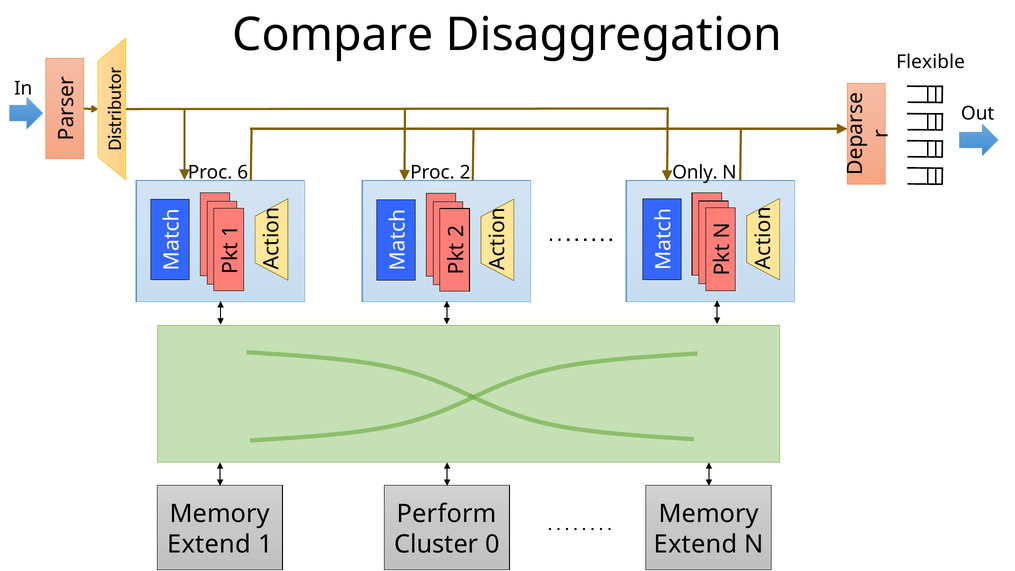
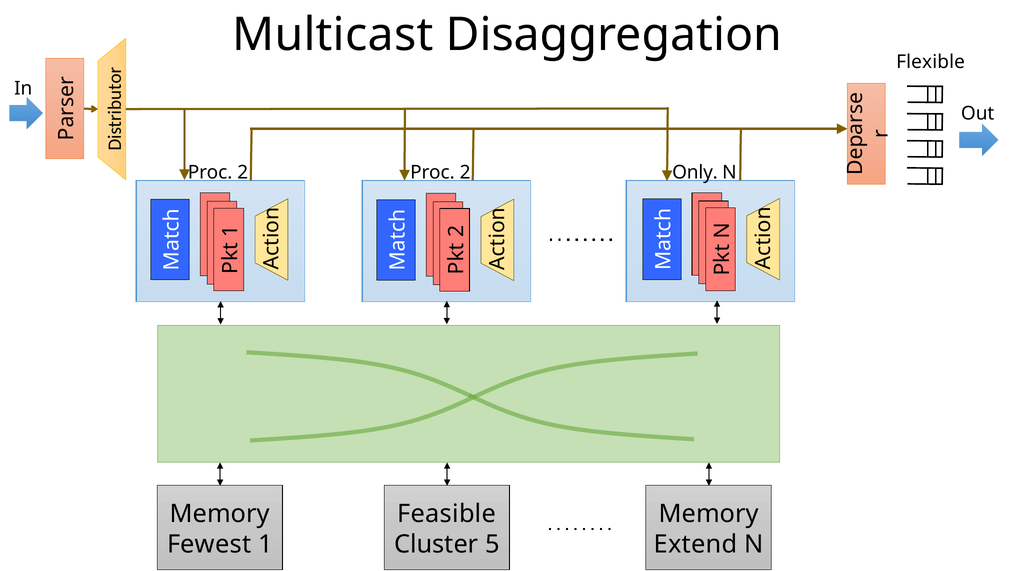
Compare: Compare -> Multicast (333, 35)
6: 6 -> 2 (243, 172)
Perform: Perform -> Feasible (447, 514)
Extend: Extend -> Fewest (209, 544)
0: 0 -> 5 (492, 544)
